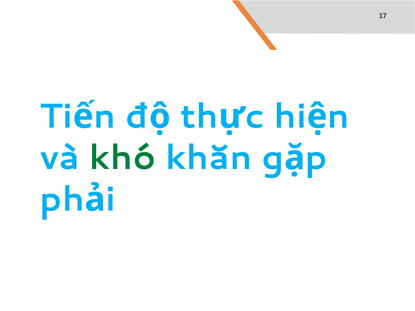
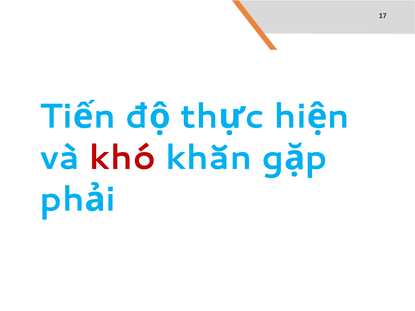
khó colour: green -> red (123, 158)
